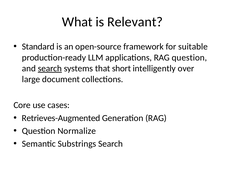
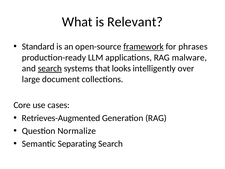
framework underline: none -> present (144, 47)
suitable: suitable -> phrases (193, 47)
RAG question: question -> malware (189, 57)
short: short -> looks (121, 68)
Substrings: Substrings -> Separating (77, 144)
